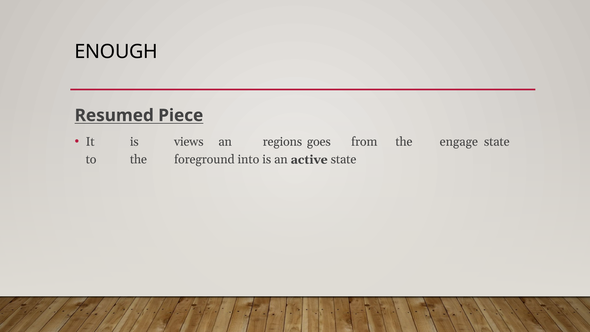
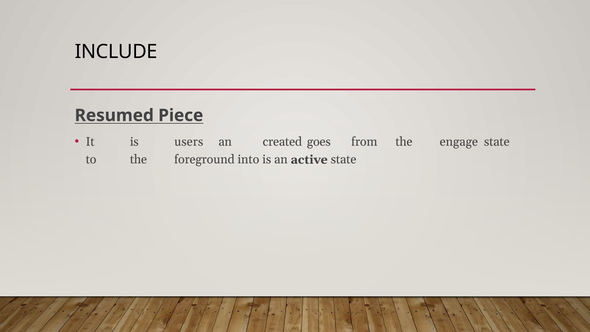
ENOUGH: ENOUGH -> INCLUDE (116, 52)
views: views -> users (189, 142)
regions: regions -> created (282, 142)
